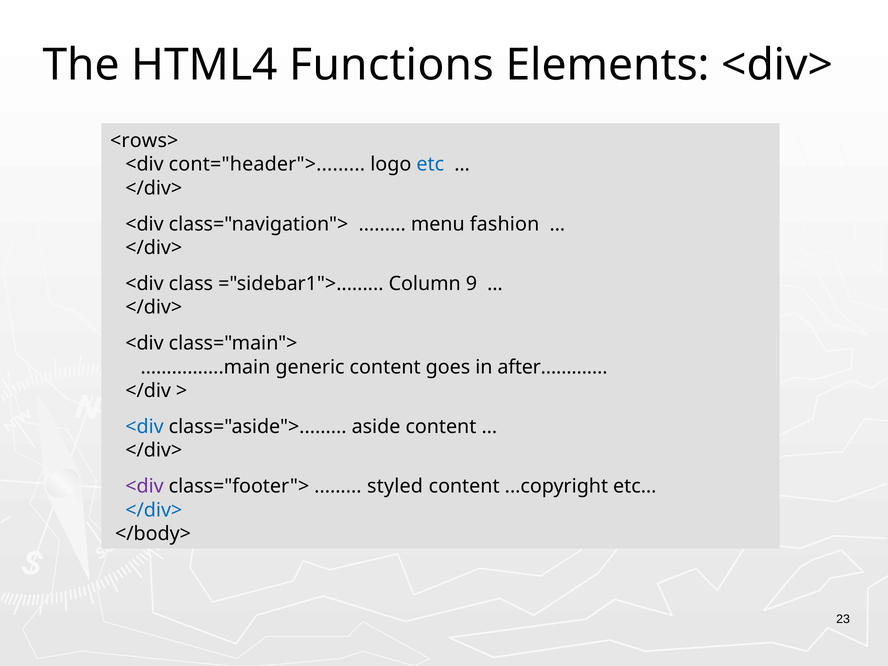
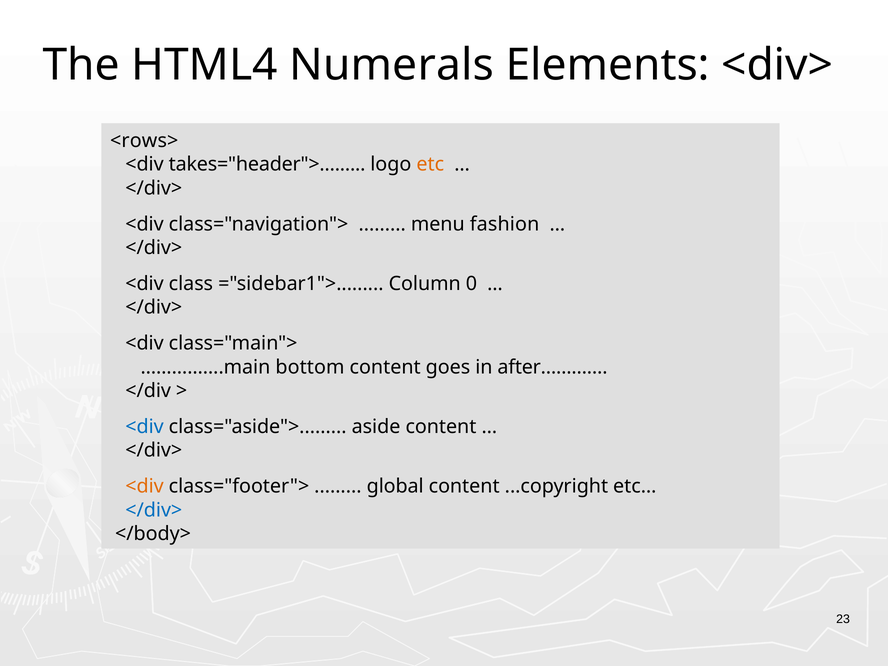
Functions: Functions -> Numerals (392, 65)
cont="header">: cont="header"> -> takes="header"> (267, 164)
etc colour: blue -> orange (430, 164)
9: 9 -> 0 (471, 284)
generic: generic -> bottom (310, 367)
<div colour: purple -> orange (145, 486)
styled: styled -> global (395, 486)
